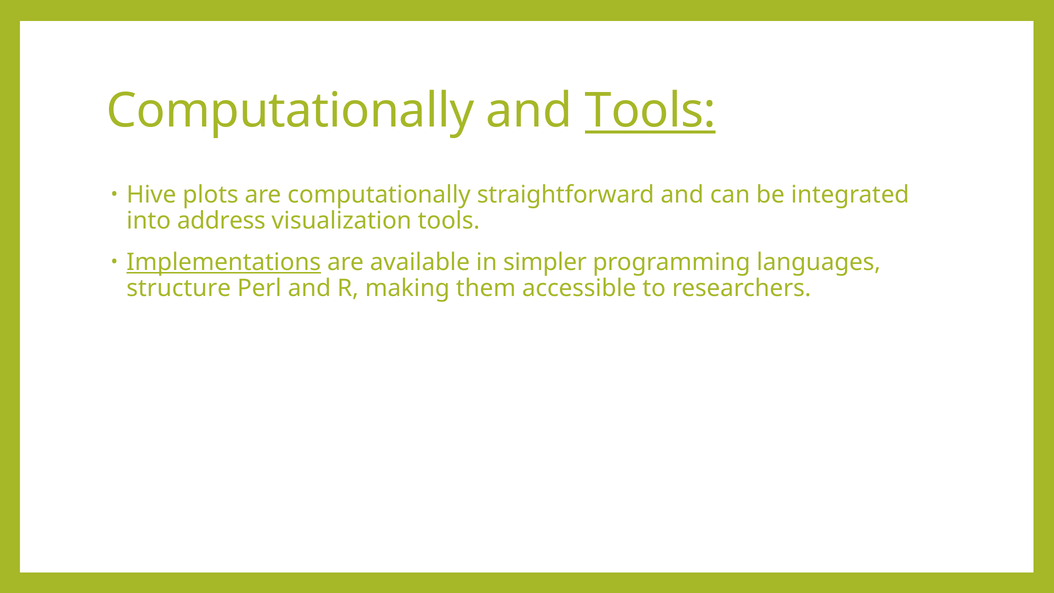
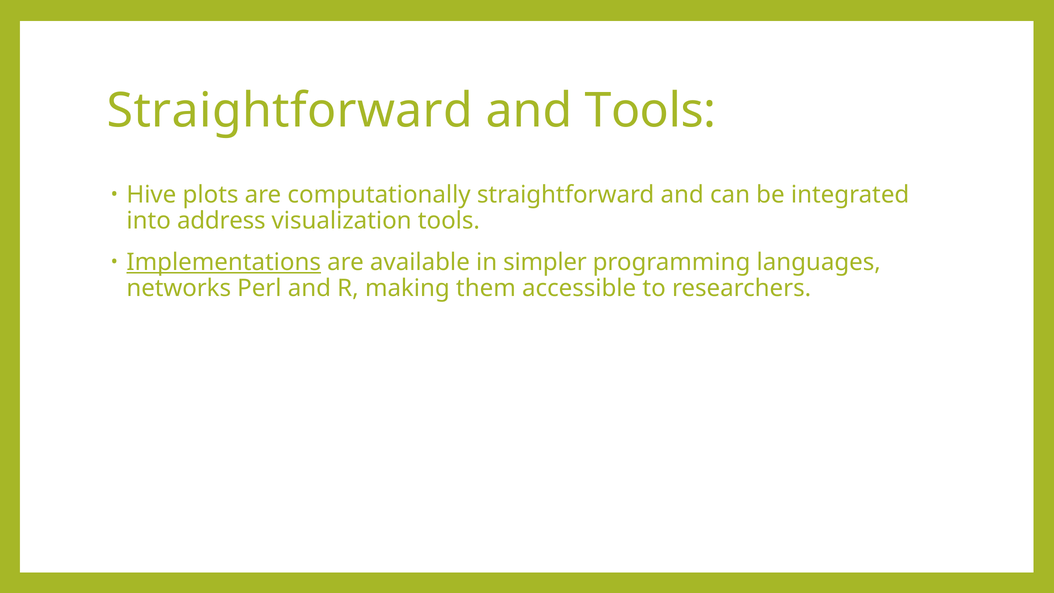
Computationally: Computationally -> Straightforward (290, 111)
Tools underline: present -> none (651, 111)
structure: structure -> networks (179, 288)
